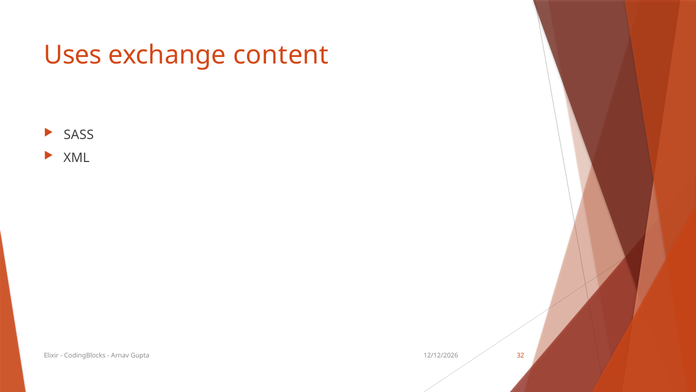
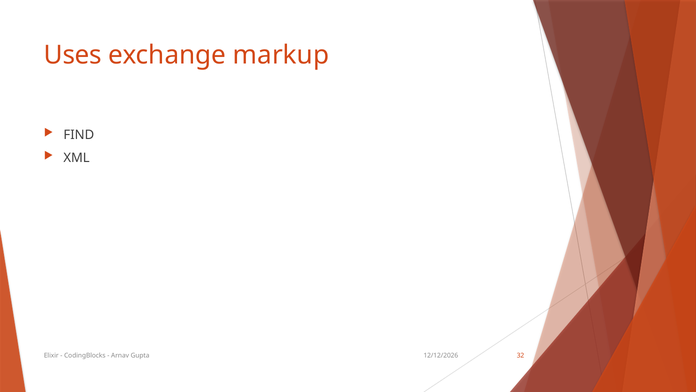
content: content -> markup (281, 55)
SASS: SASS -> FIND (79, 135)
